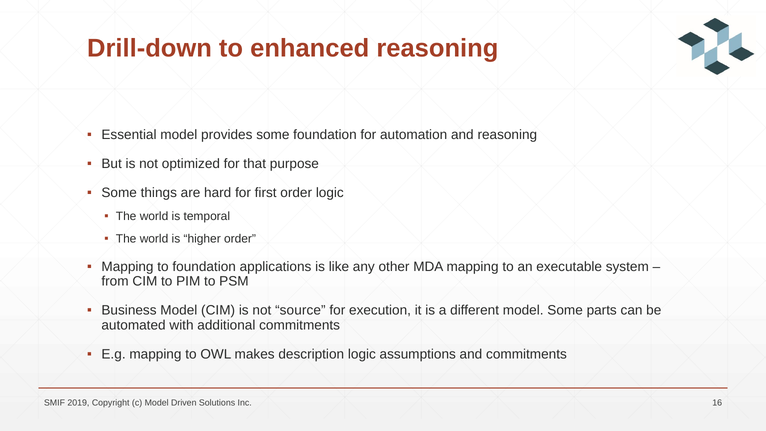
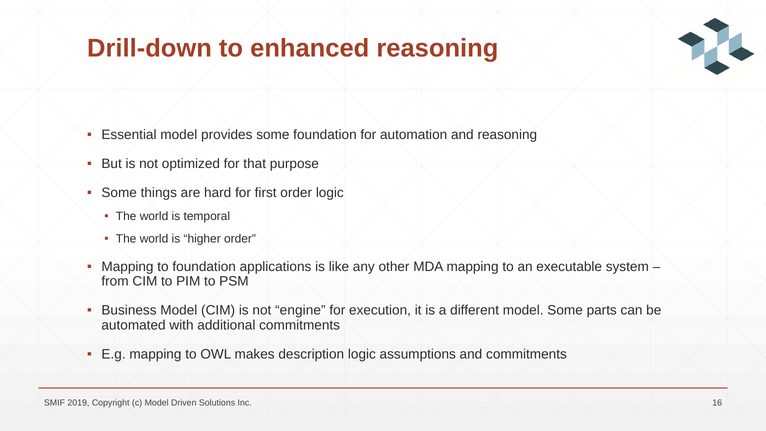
source: source -> engine (300, 310)
